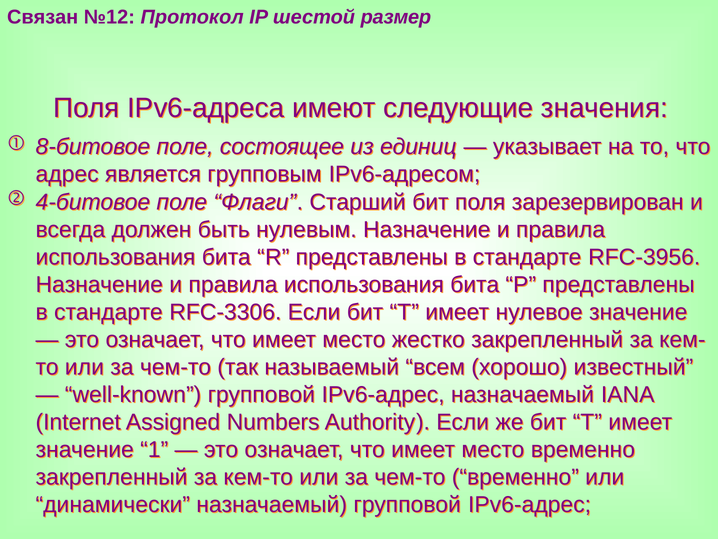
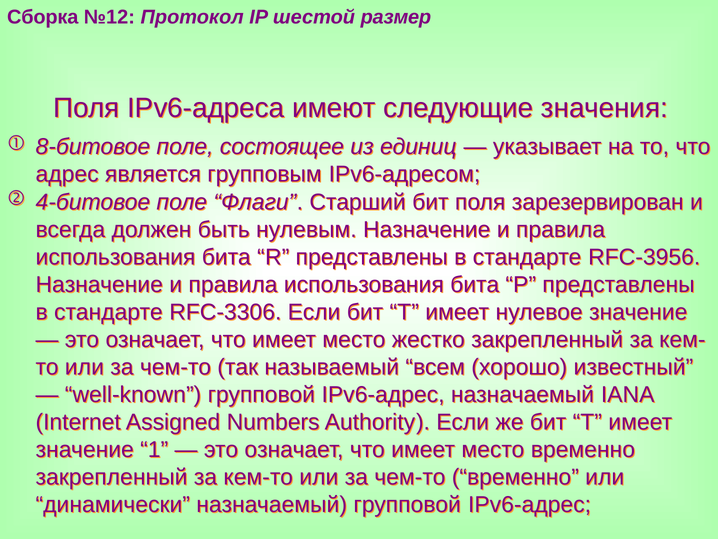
Связан: Связан -> Сборка (43, 17)
